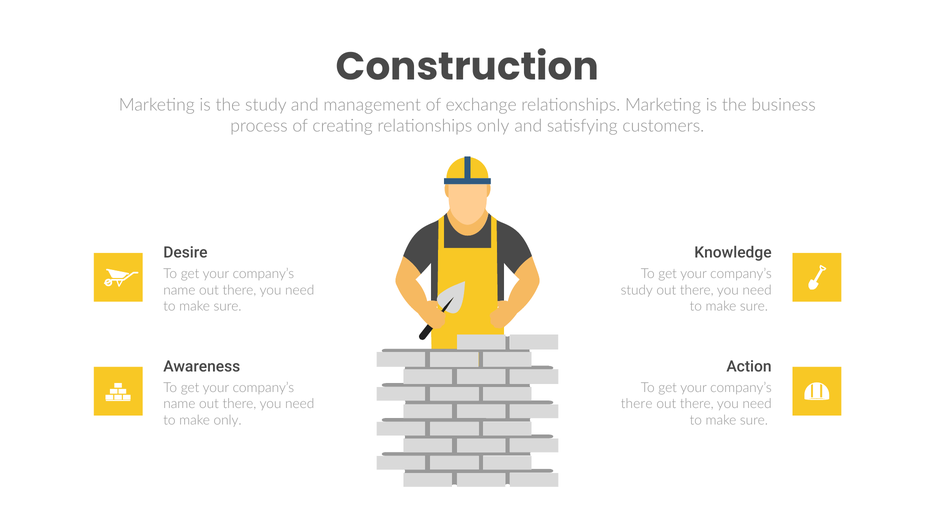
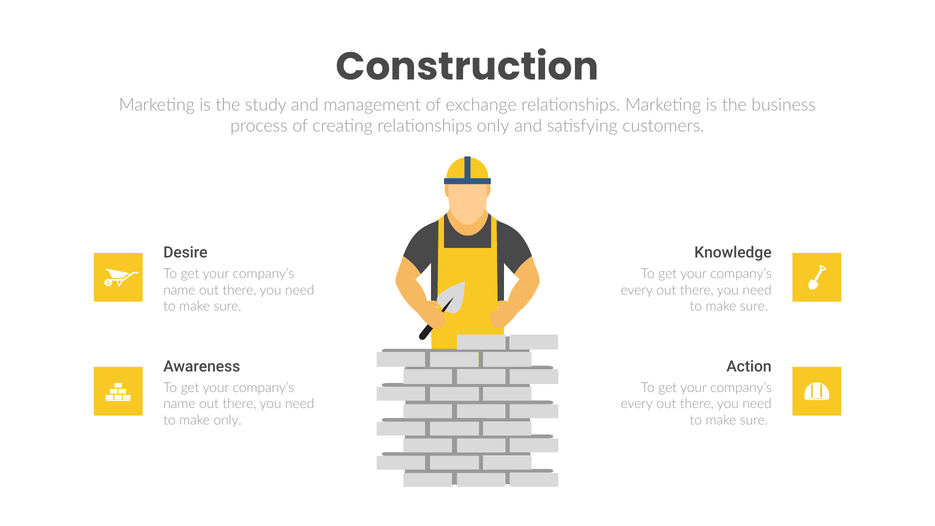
study: study -> every (637, 290)
there: there -> every (637, 404)
